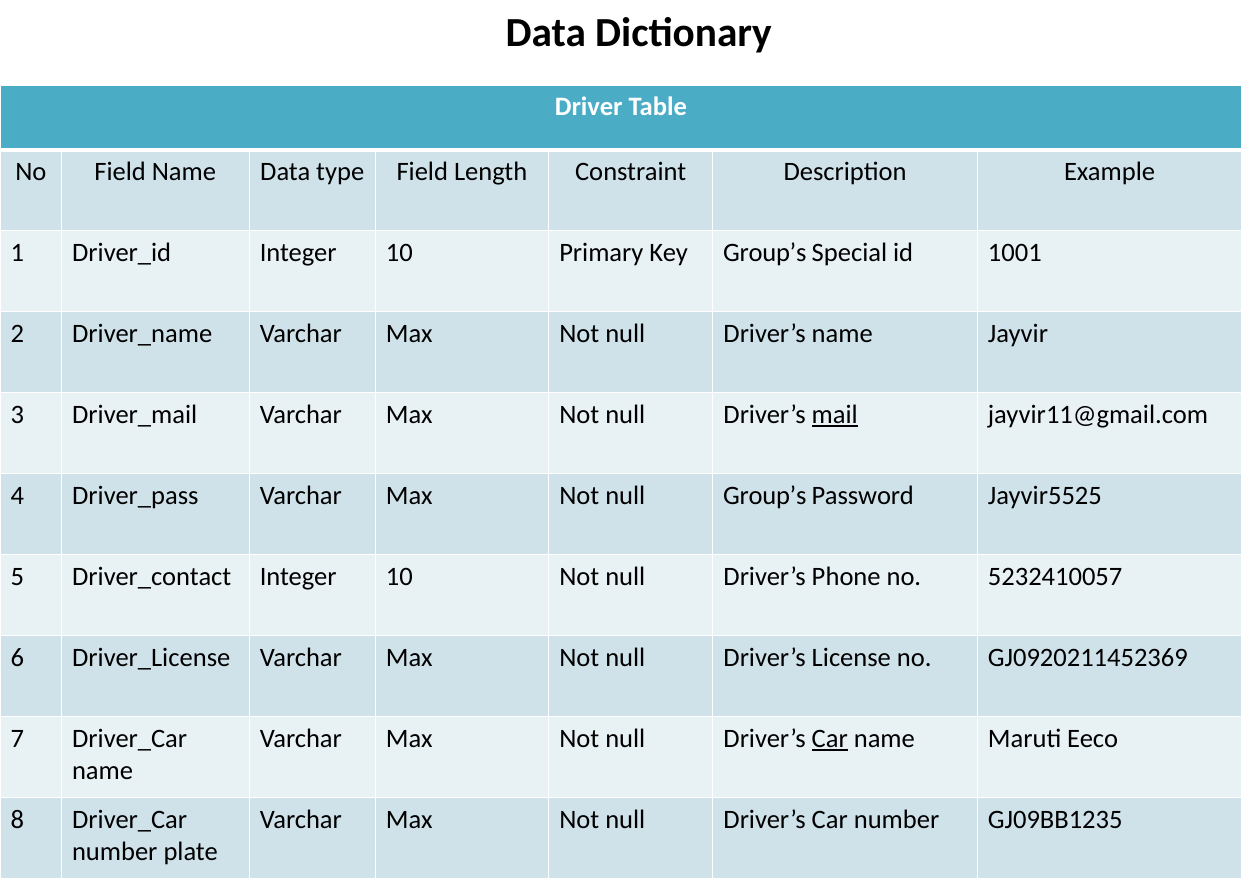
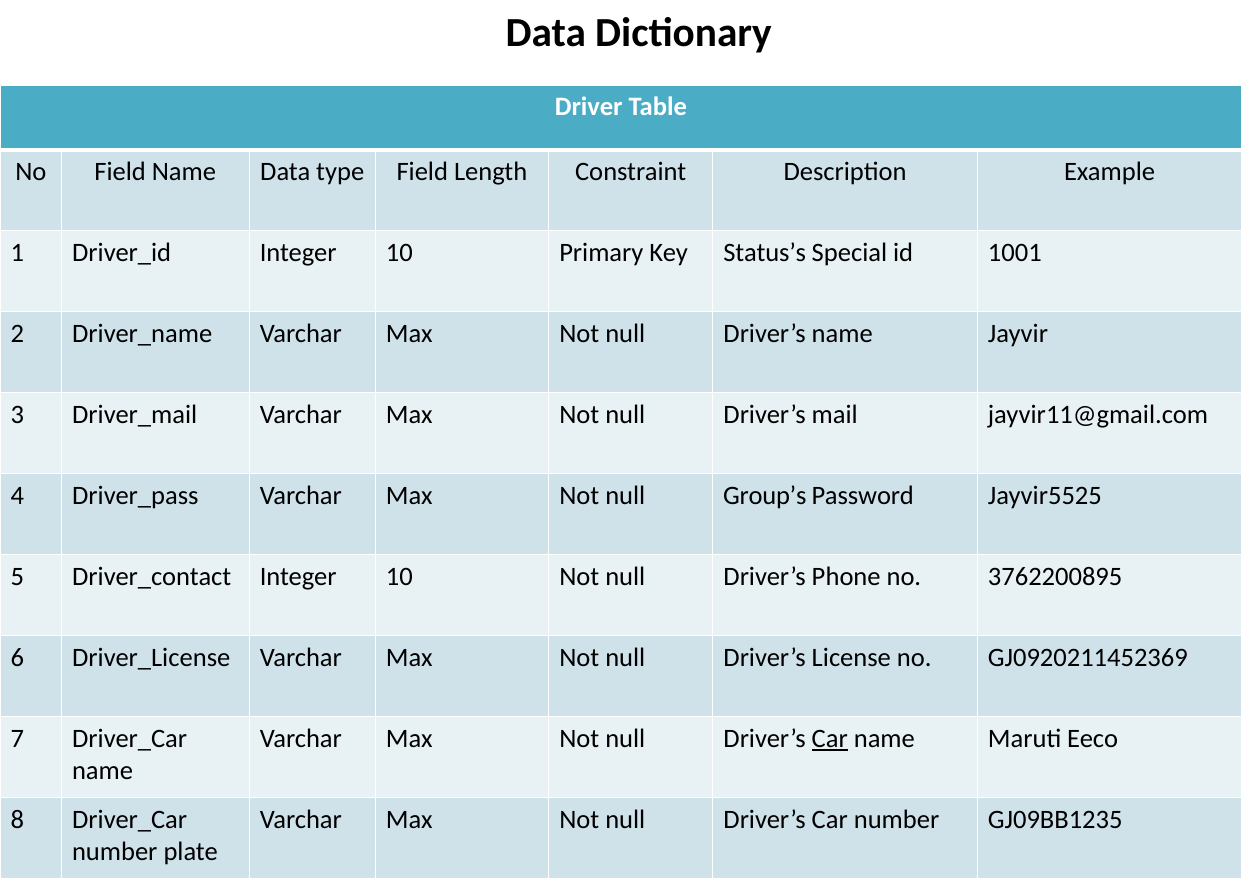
Key Group’s: Group’s -> Status’s (765, 253)
mail underline: present -> none (835, 414)
5232410057: 5232410057 -> 3762200895 (1055, 576)
